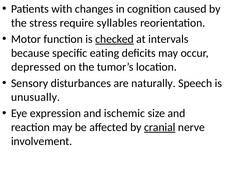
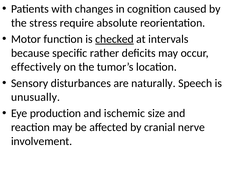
syllables: syllables -> absolute (117, 23)
eating: eating -> rather (104, 53)
depressed: depressed -> effectively (36, 67)
expression: expression -> production (55, 113)
cranial underline: present -> none (160, 127)
